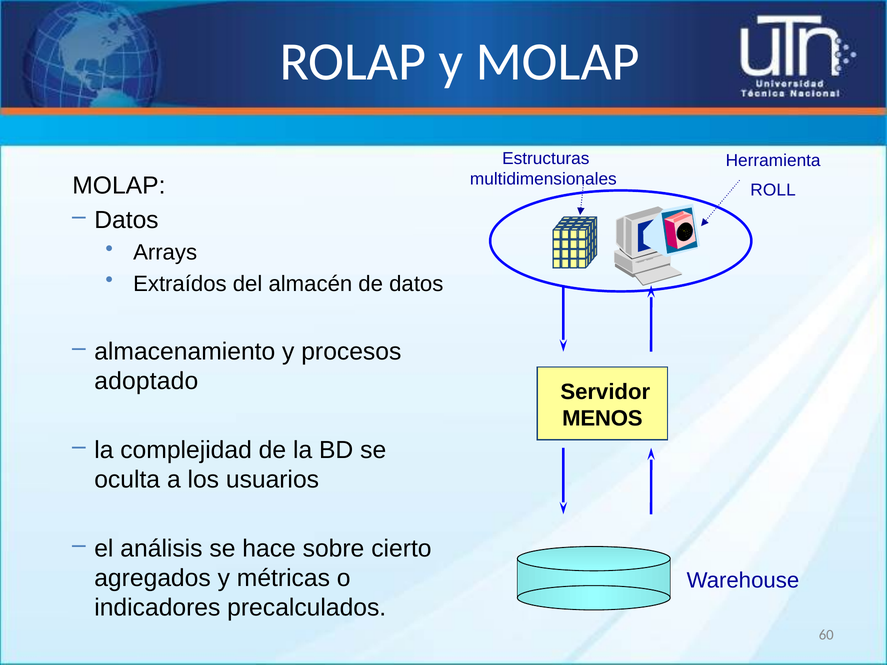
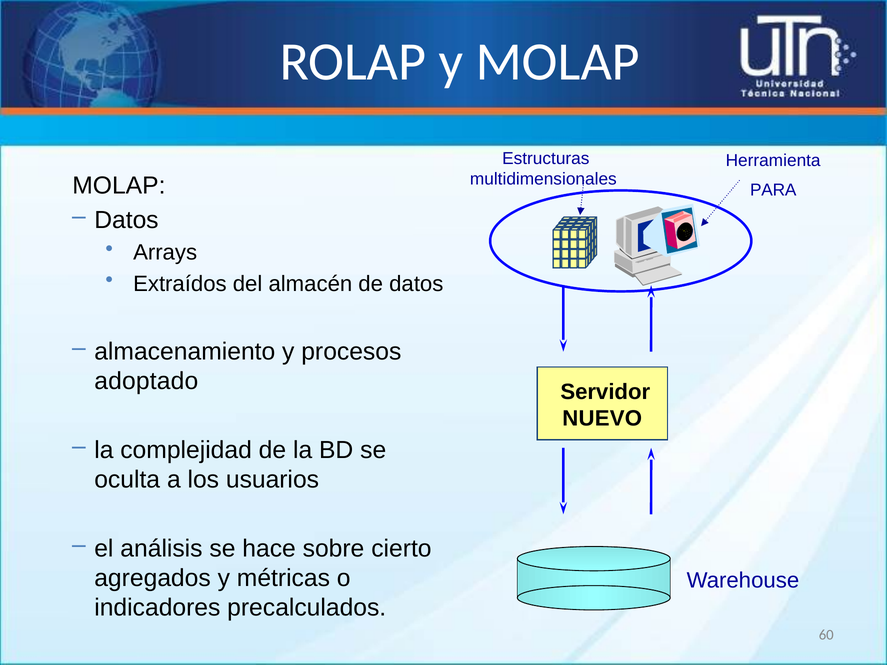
ROLL: ROLL -> PARA (773, 190)
MENOS: MENOS -> NUEVO (602, 418)
